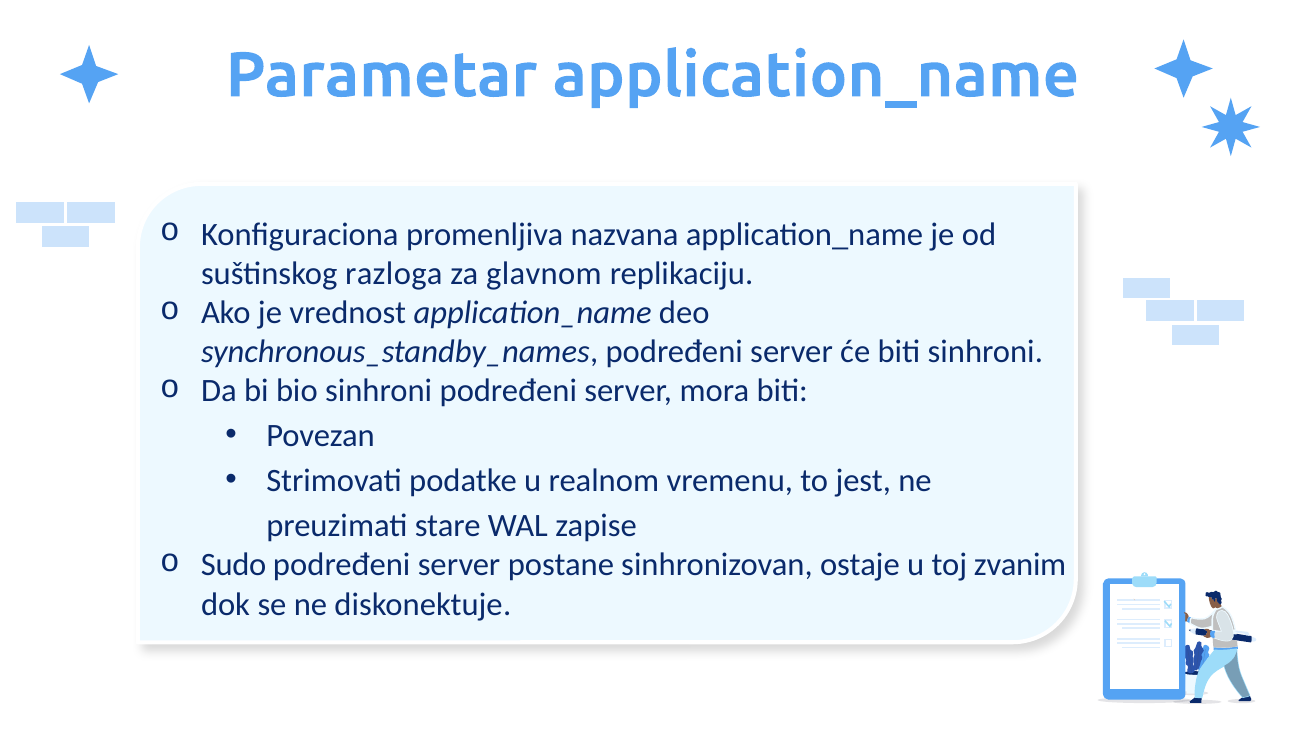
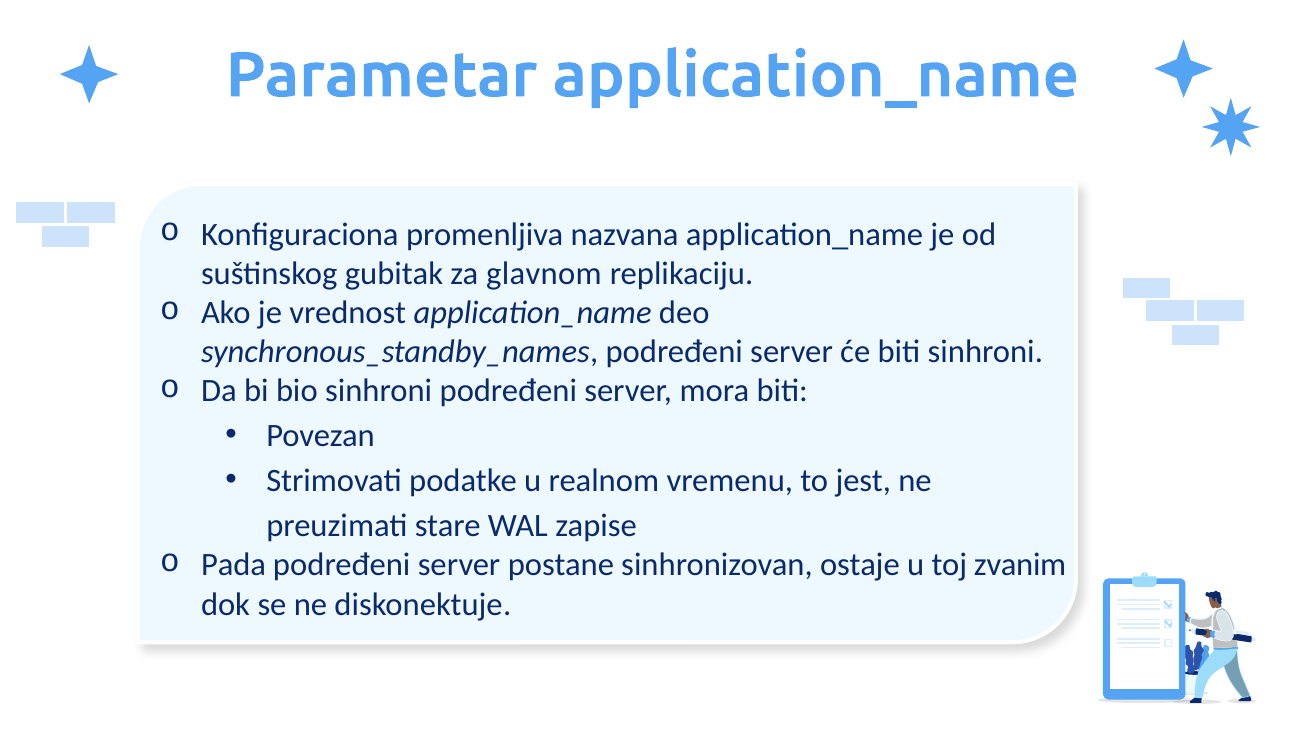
razloga: razloga -> gubitak (394, 274)
Sudo: Sudo -> Pada (233, 565)
